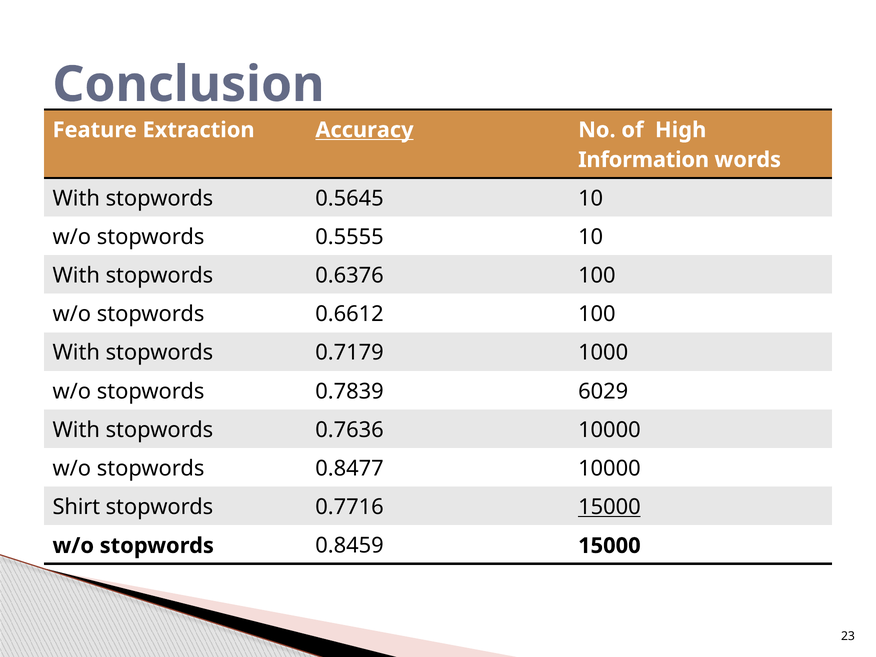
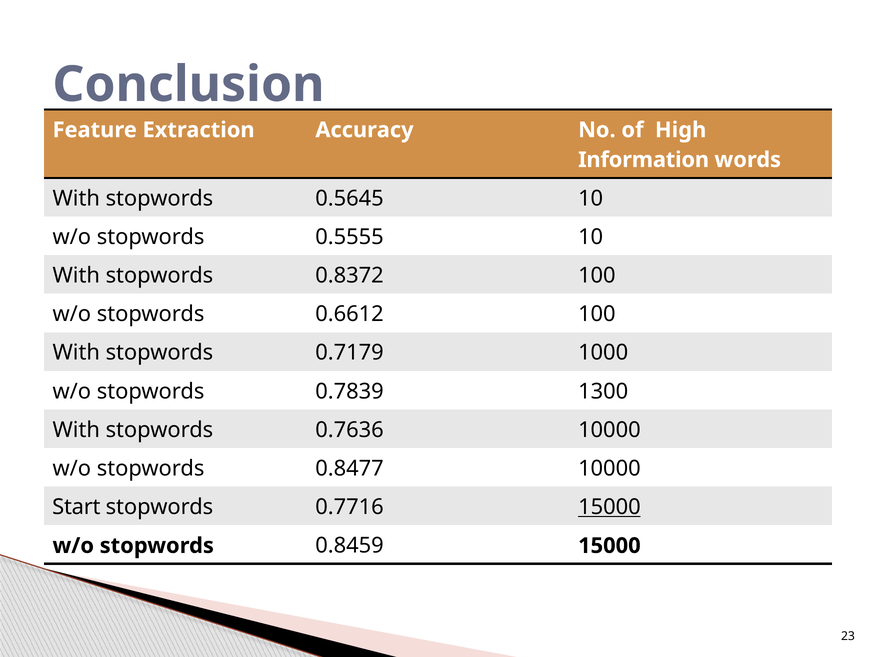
Accuracy underline: present -> none (364, 130)
0.6376: 0.6376 -> 0.8372 (350, 276)
6029: 6029 -> 1300 (603, 391)
Shirt: Shirt -> Start (76, 507)
